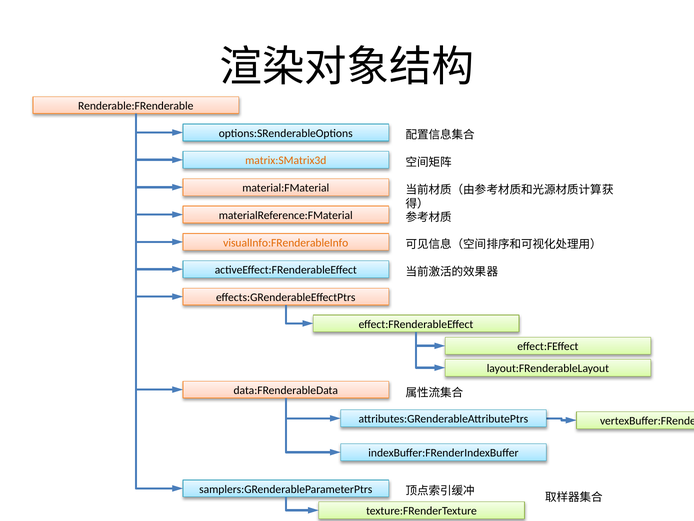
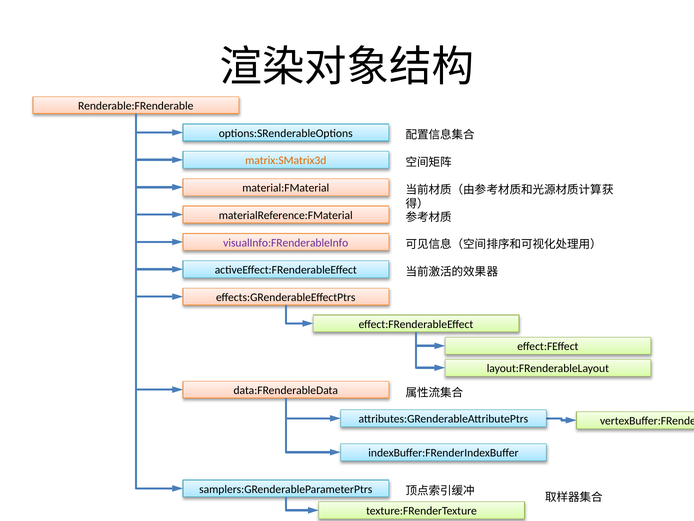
visualInfo:FRenderableInfo colour: orange -> purple (286, 242)
